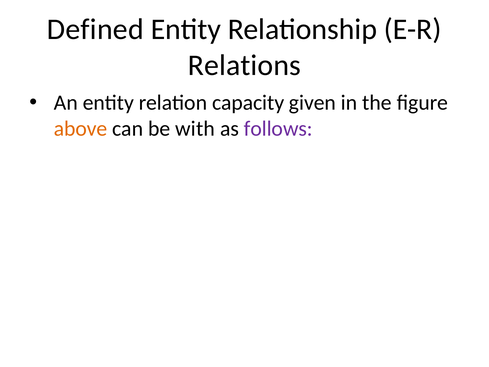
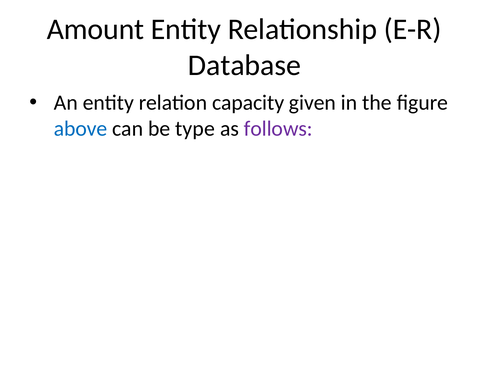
Defined: Defined -> Amount (96, 29)
Relations: Relations -> Database (244, 65)
above colour: orange -> blue (81, 129)
with: with -> type (195, 129)
